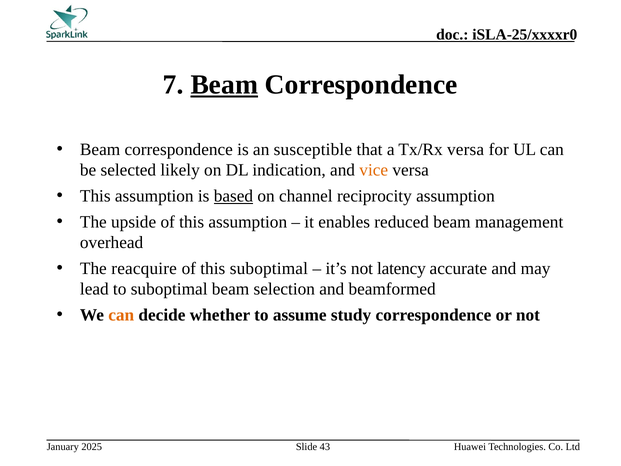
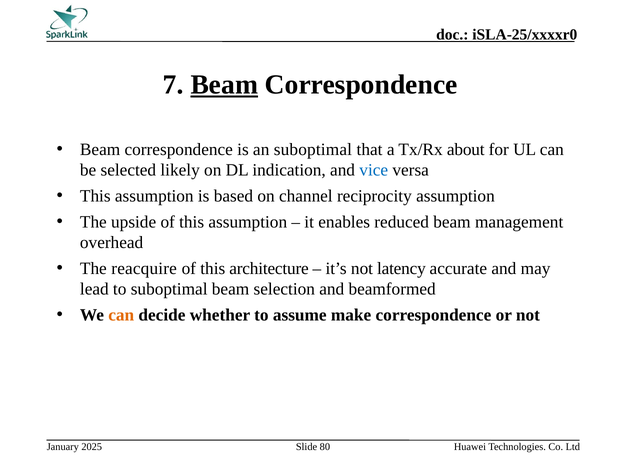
an susceptible: susceptible -> suboptimal (313, 149)
Tx/Rx versa: versa -> about (466, 149)
vice colour: orange -> blue (374, 170)
based underline: present -> none (233, 196)
this suboptimal: suboptimal -> architecture (269, 268)
study: study -> make (351, 315)
43: 43 -> 80 (325, 447)
